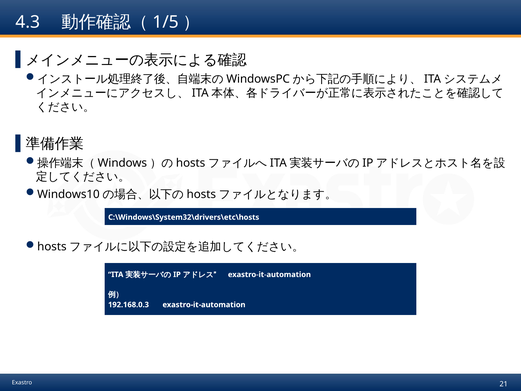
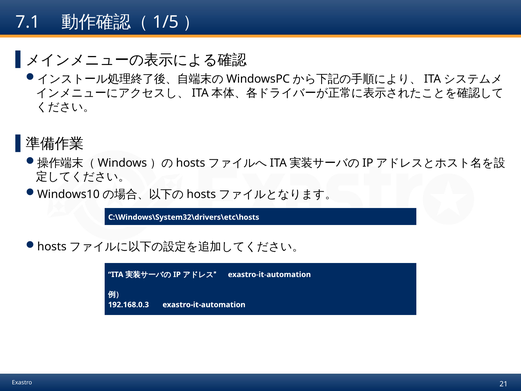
4.3: 4.3 -> 7.1 (28, 22)
